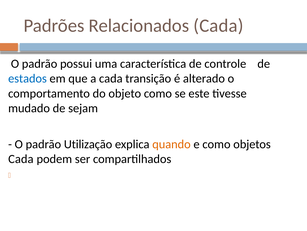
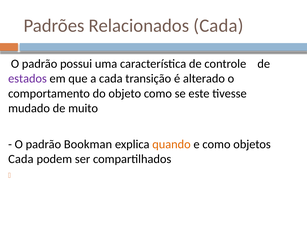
estados colour: blue -> purple (27, 78)
sejam: sejam -> muito (83, 108)
Utilização: Utilização -> Bookman (88, 144)
